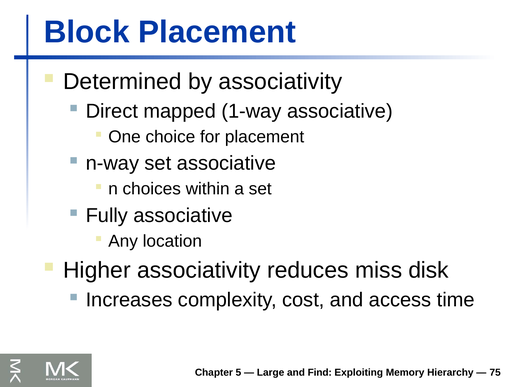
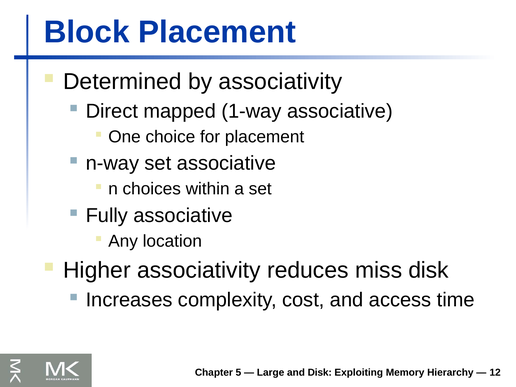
and Find: Find -> Disk (320, 372)
75: 75 -> 12 (495, 372)
